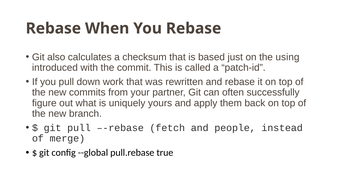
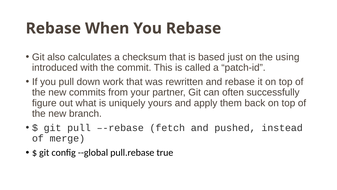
people: people -> pushed (235, 128)
